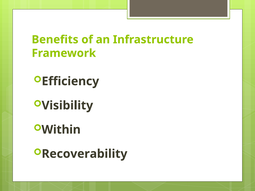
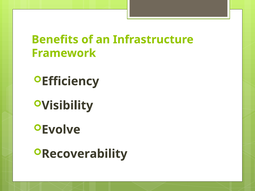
Within: Within -> Evolve (61, 130)
